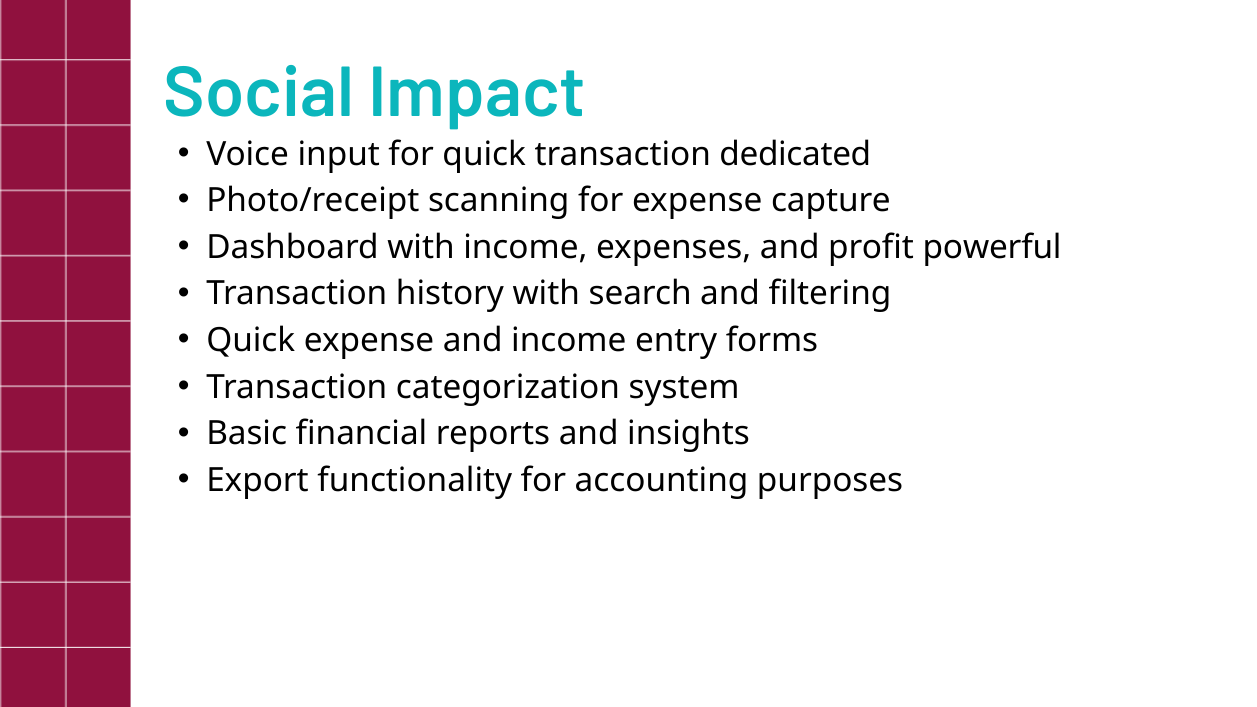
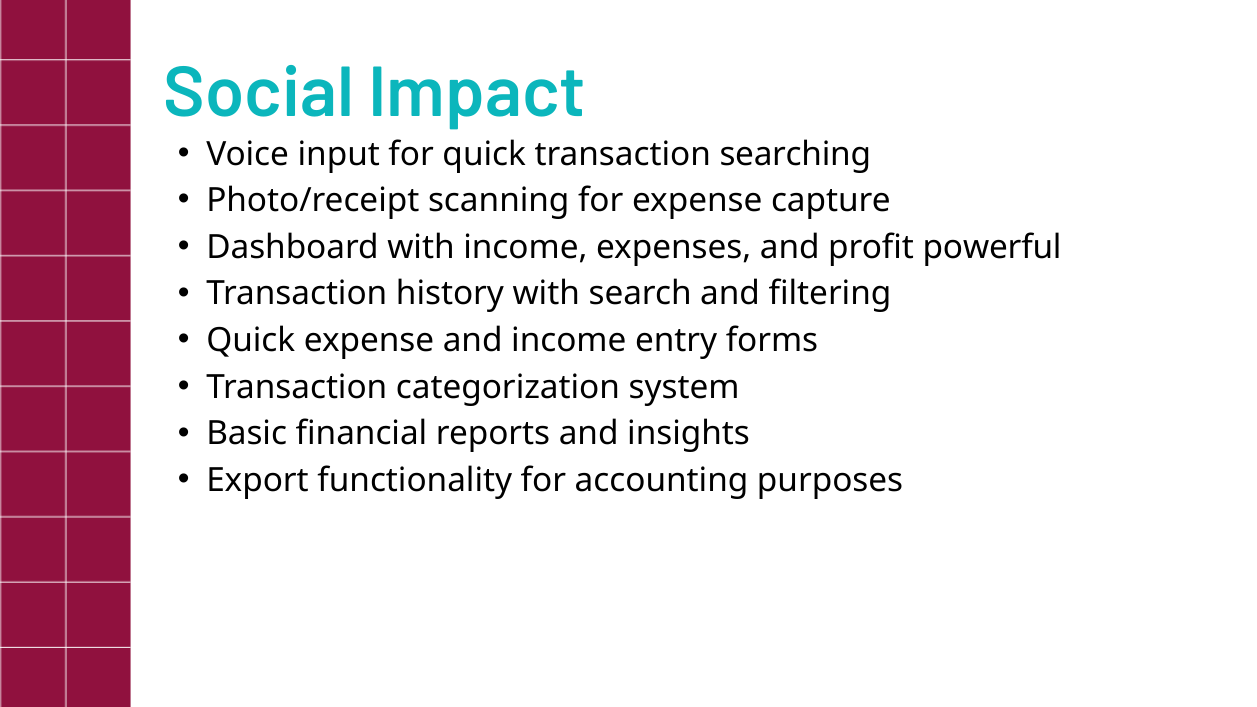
dedicated: dedicated -> searching (795, 154)
